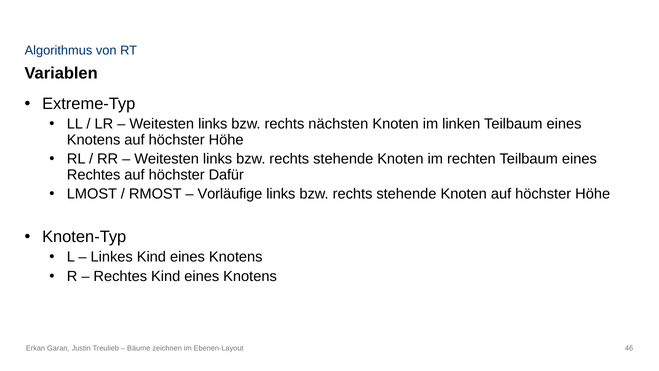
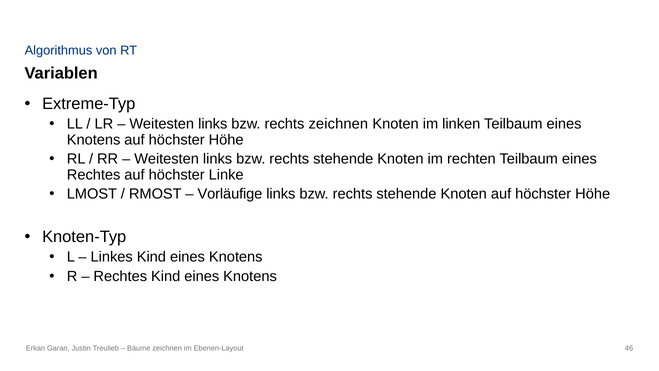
rechts nächsten: nächsten -> zeichnen (338, 124)
Dafür: Dafür -> Linke (226, 175)
